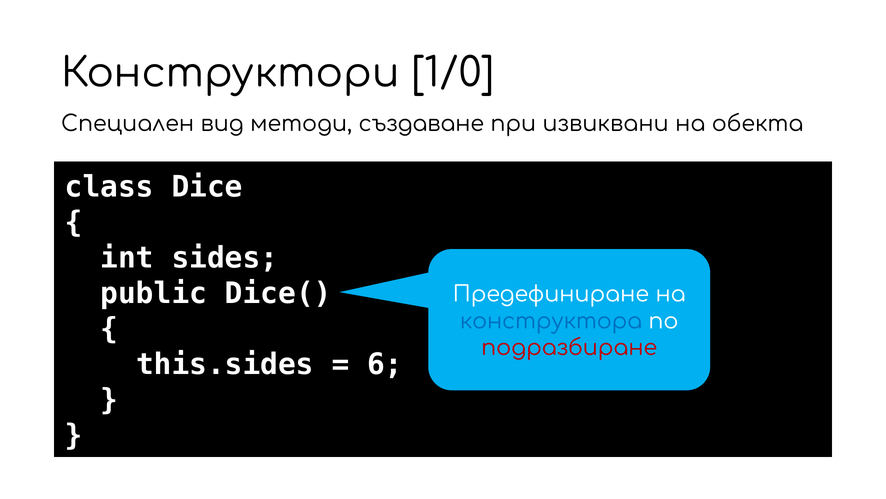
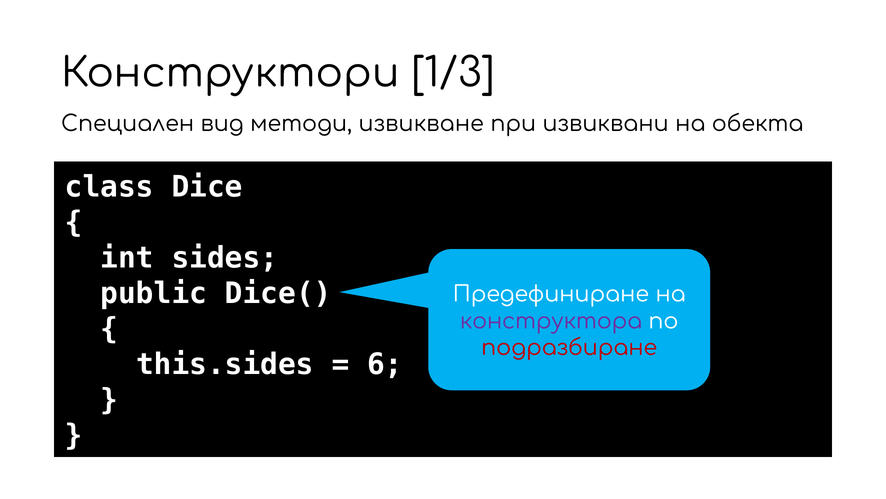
1/0: 1/0 -> 1/3 (453, 73)
създаване: създаване -> извикване (421, 124)
конструктора colour: blue -> purple (551, 321)
